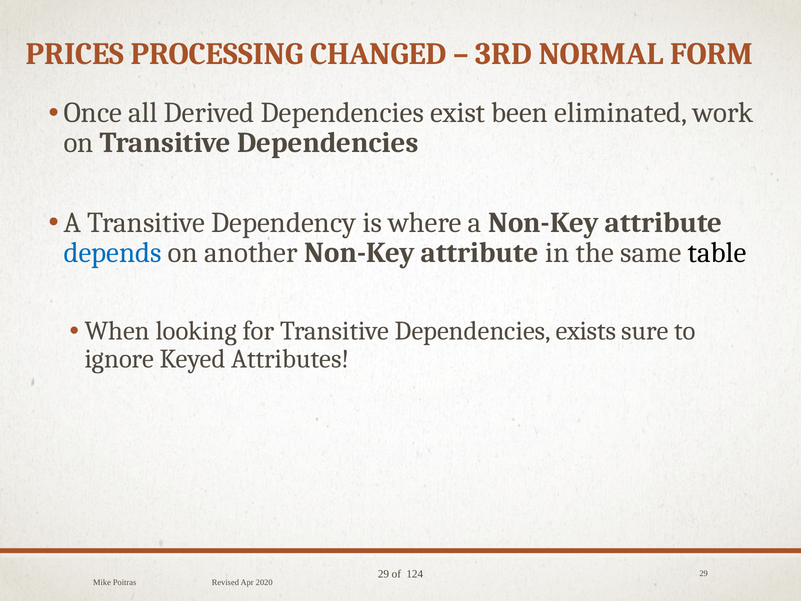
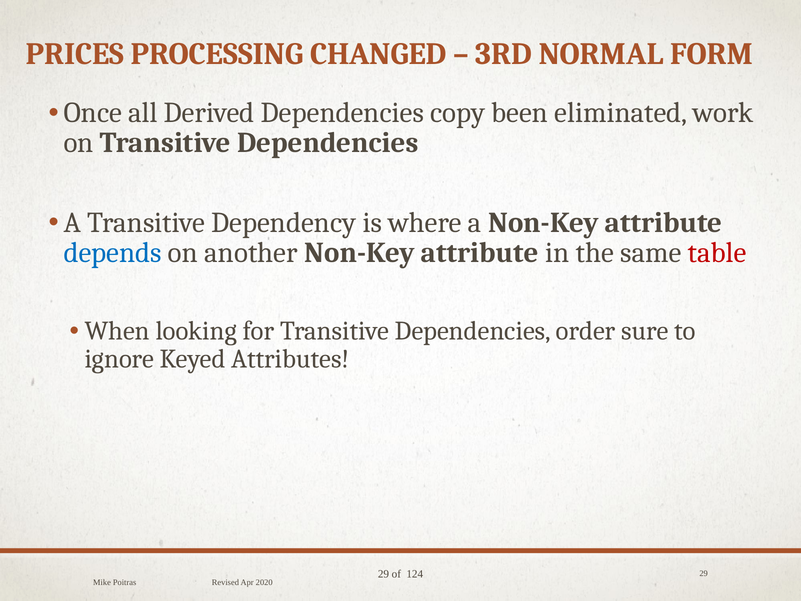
exist: exist -> copy (458, 113)
table colour: black -> red (717, 252)
exists: exists -> order (586, 331)
